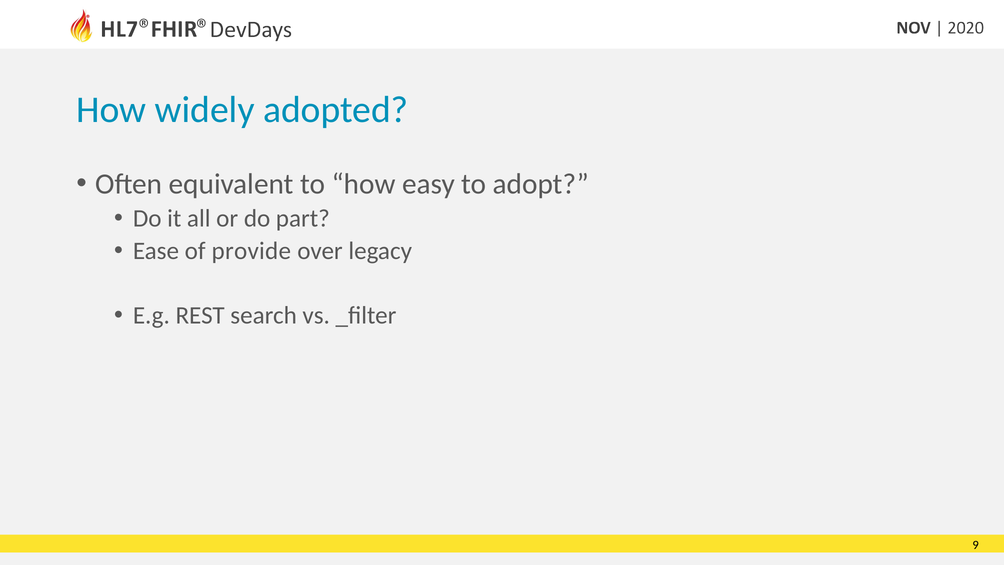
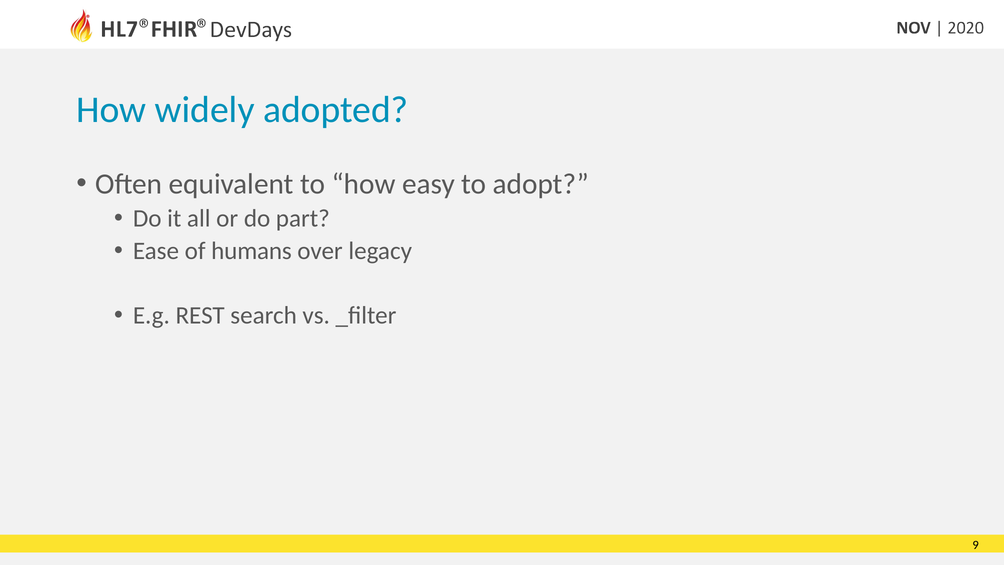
provide: provide -> humans (252, 251)
